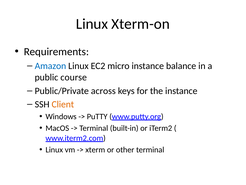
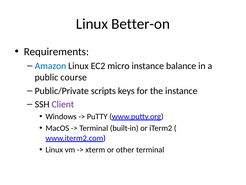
Xterm-on: Xterm-on -> Better-on (141, 24)
across: across -> scripts (103, 91)
Client colour: orange -> purple (63, 104)
